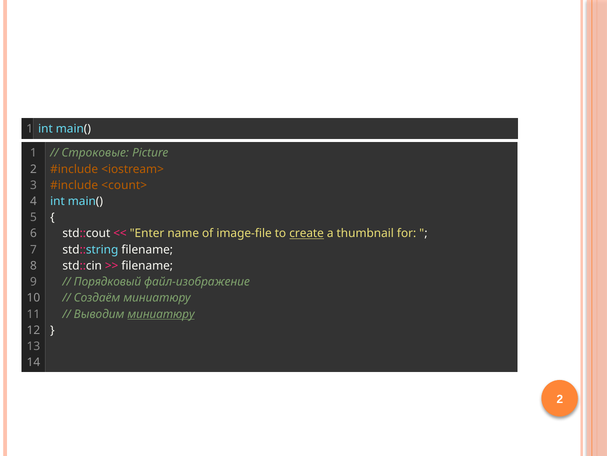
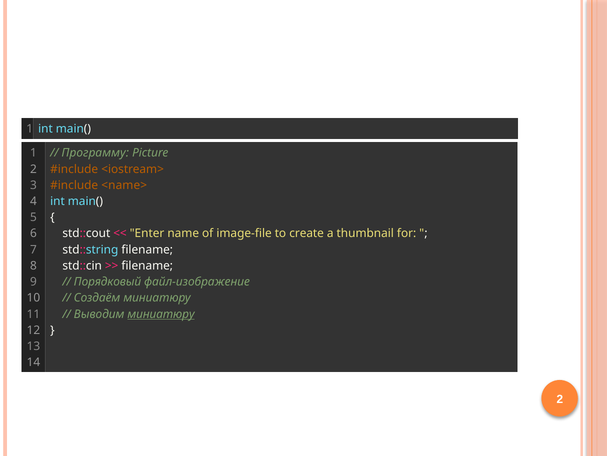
Строковые: Строковые -> Программу (95, 153)
<count>: <count> -> <name> (124, 185)
create underline: present -> none (307, 233)
